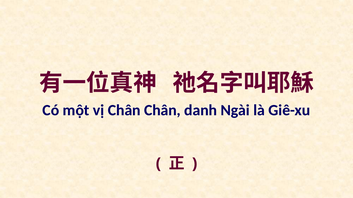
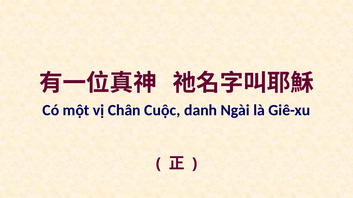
Chân Chân: Chân -> Cuộc (162, 110)
